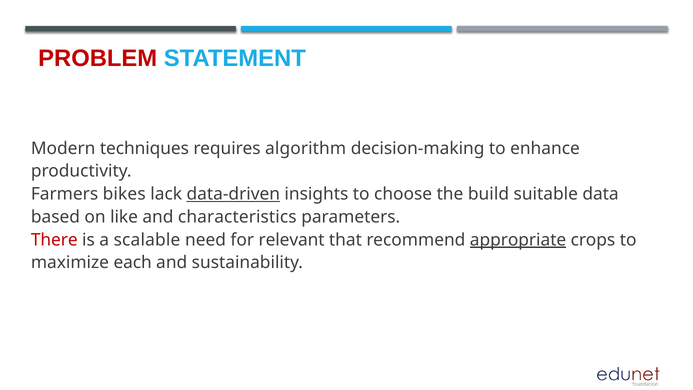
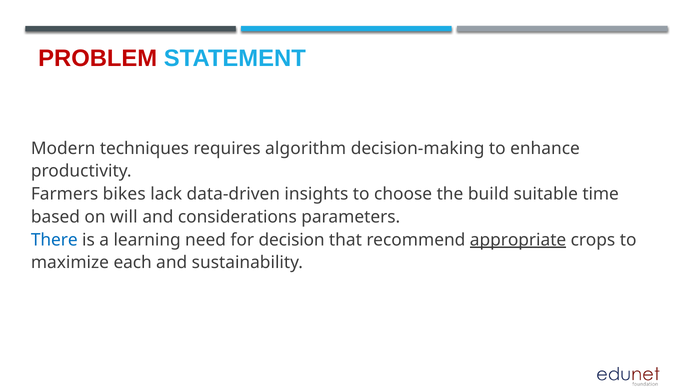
data-driven underline: present -> none (233, 194)
data: data -> time (601, 194)
like: like -> will (124, 217)
characteristics: characteristics -> considerations (237, 217)
There colour: red -> blue (54, 240)
scalable: scalable -> learning (147, 240)
relevant: relevant -> decision (292, 240)
